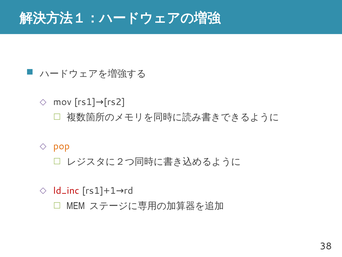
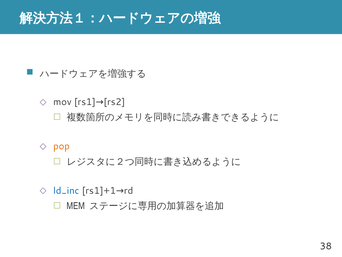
ld_inc colour: red -> blue (66, 190)
